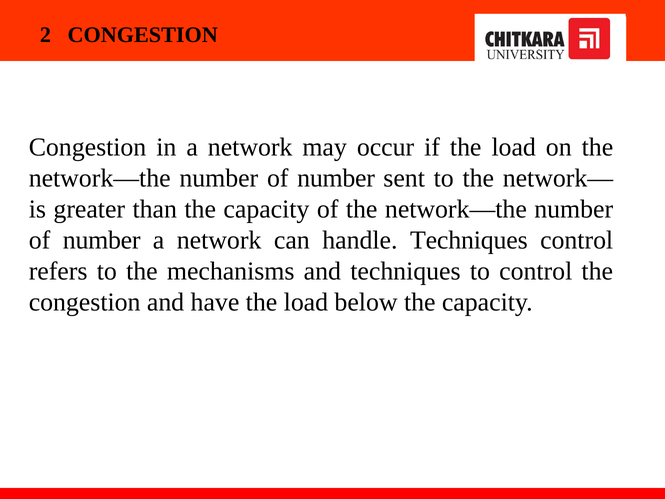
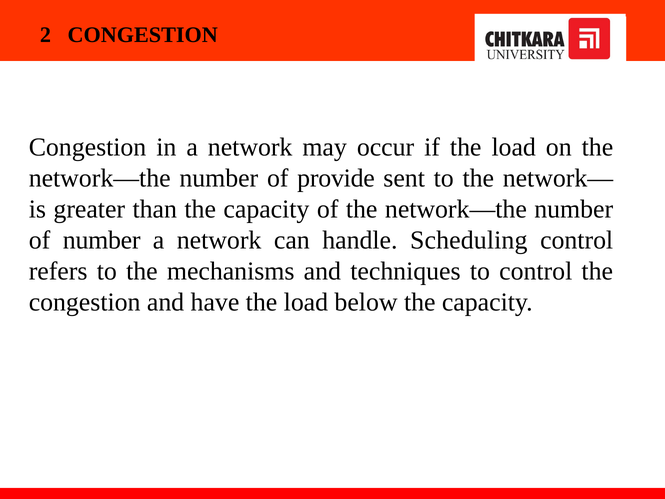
number: number -> provide (336, 178)
handle Techniques: Techniques -> Scheduling (469, 240)
